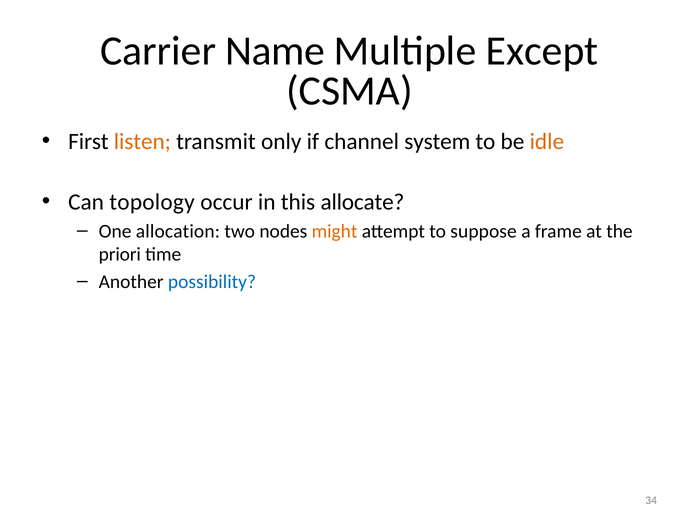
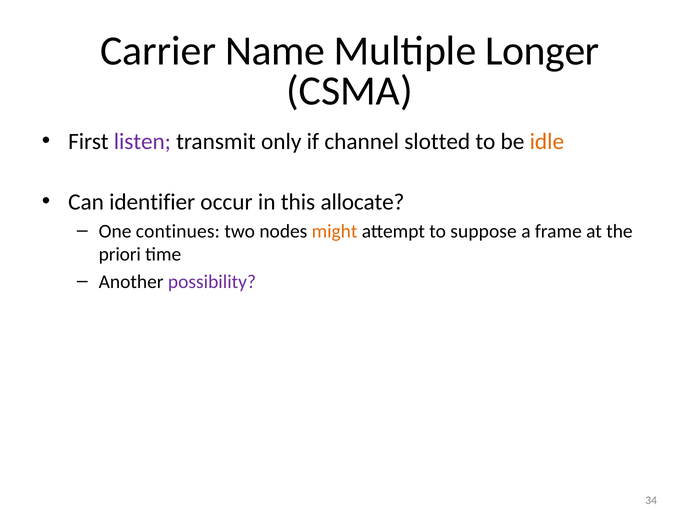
Except: Except -> Longer (542, 51)
listen colour: orange -> purple (142, 141)
system: system -> slotted (437, 141)
topology: topology -> identifier (152, 202)
allocation: allocation -> continues (178, 231)
possibility colour: blue -> purple (212, 282)
